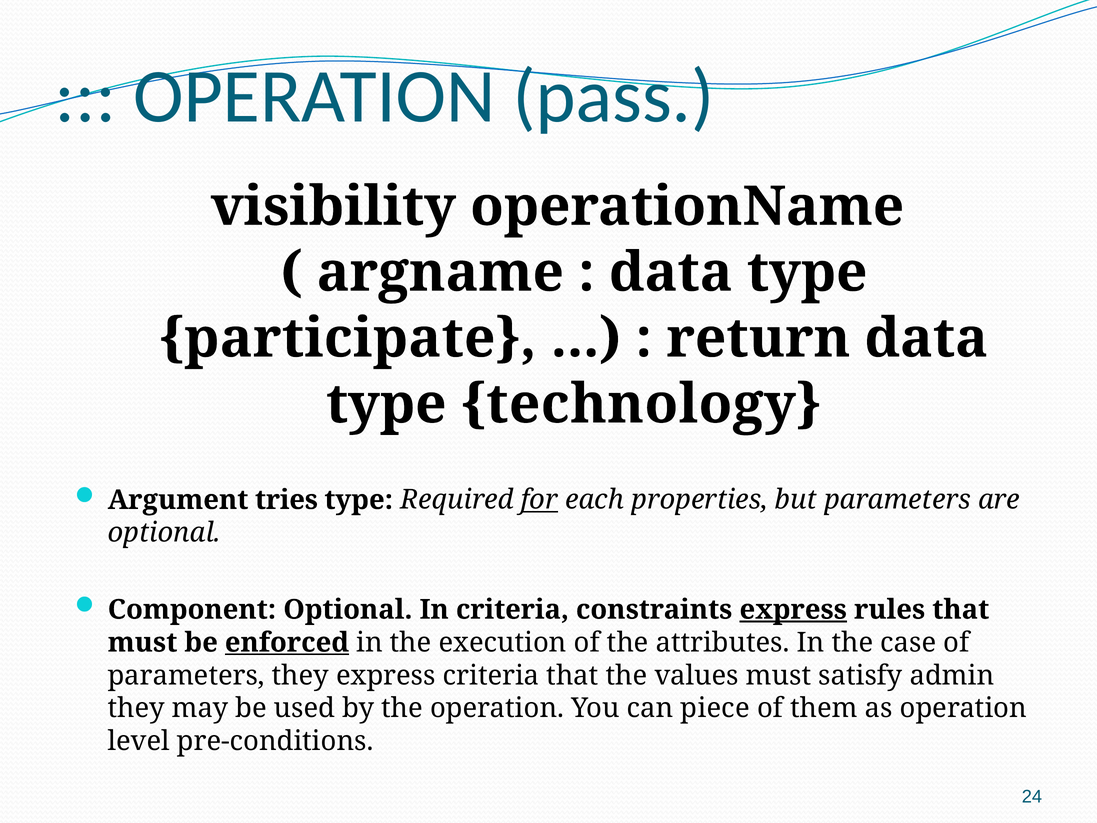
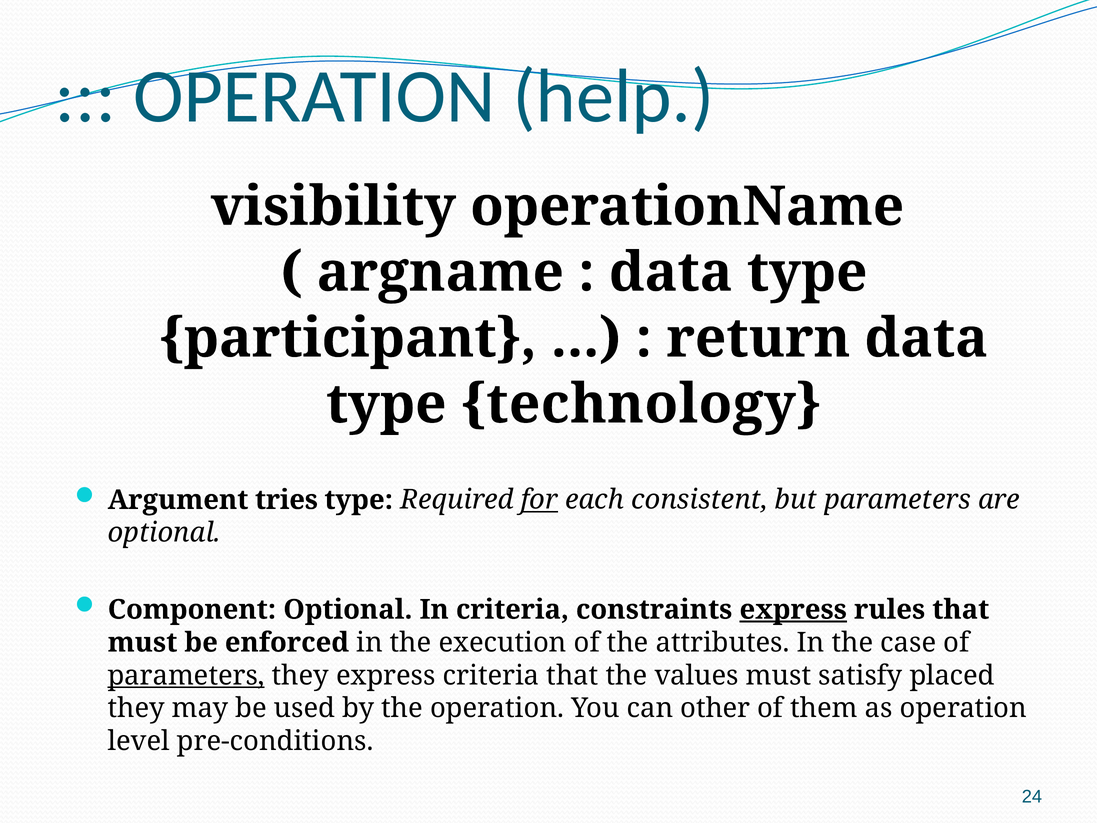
pass: pass -> help (613, 97)
participate: participate -> participant (348, 338)
properties: properties -> consistent (700, 500)
enforced underline: present -> none (287, 642)
parameters underline: none -> present (186, 675)
admin: admin -> placed (952, 675)
piece: piece -> other (715, 708)
